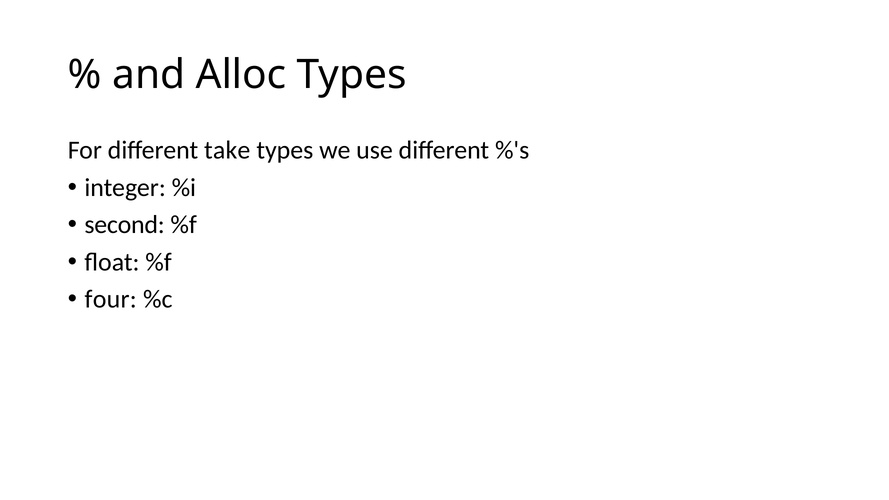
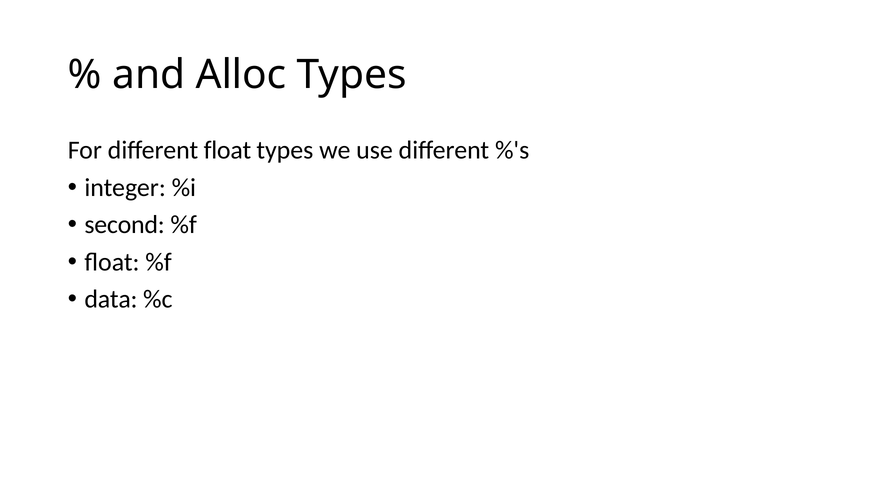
different take: take -> float (227, 150)
four: four -> data (111, 299)
